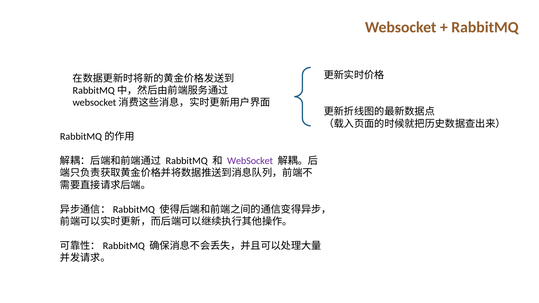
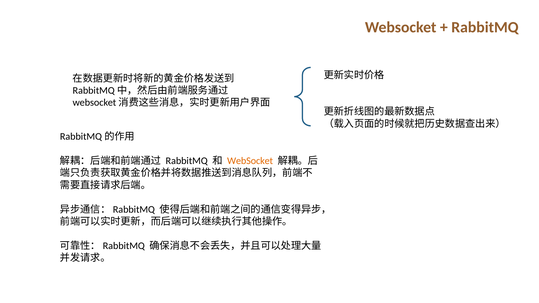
WebSocket colour: purple -> orange (250, 161)
